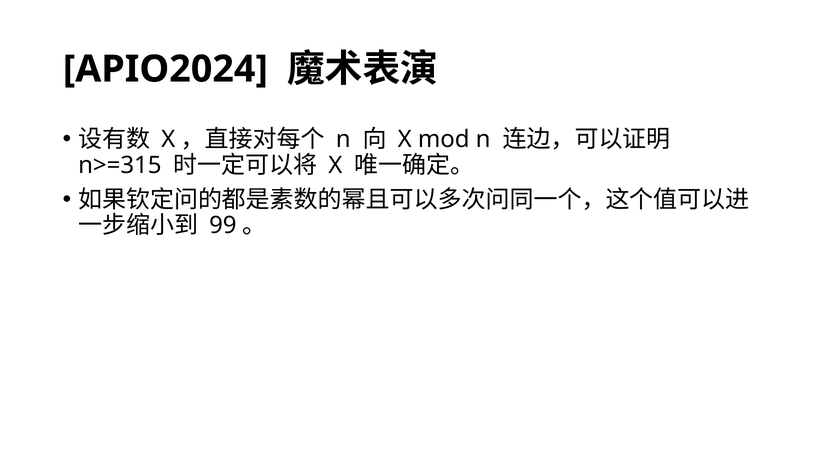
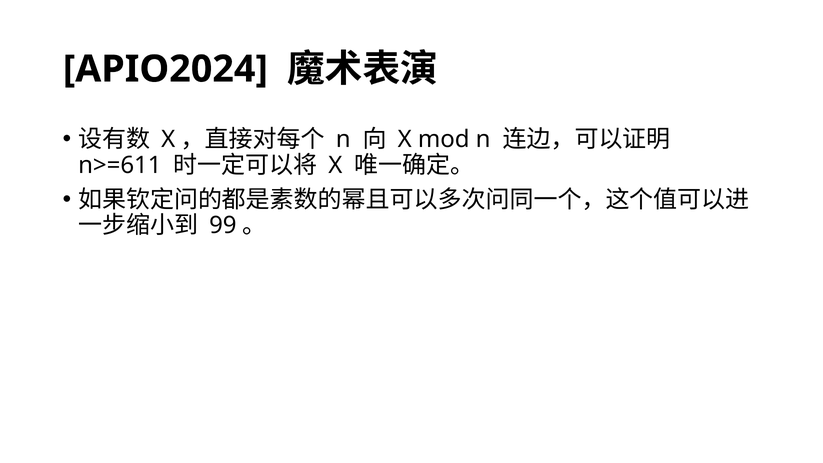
n>=315: n>=315 -> n>=611 (120, 165)
